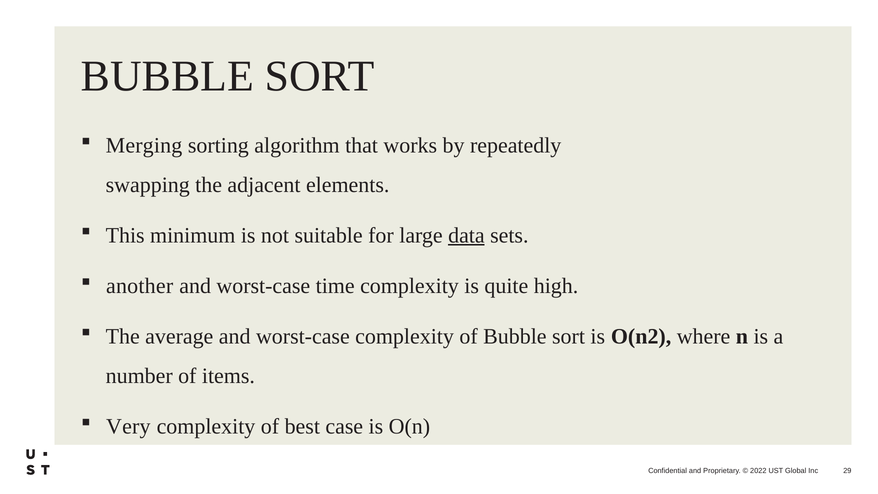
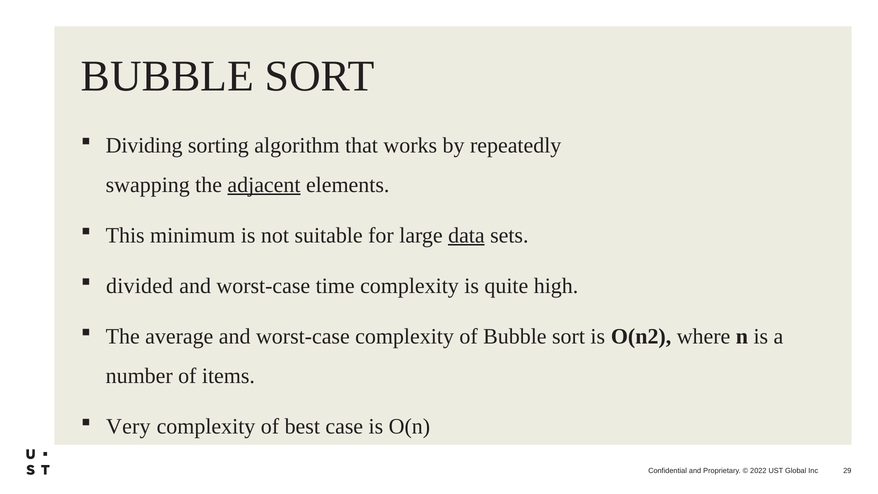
Merging: Merging -> Dividing (144, 145)
adjacent underline: none -> present (264, 185)
another: another -> divided (140, 286)
